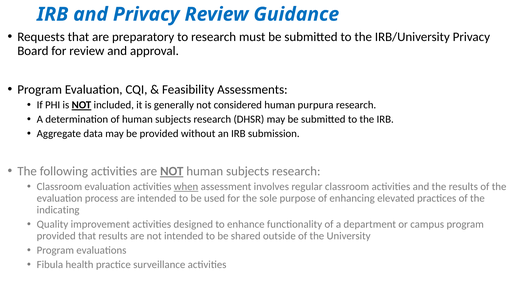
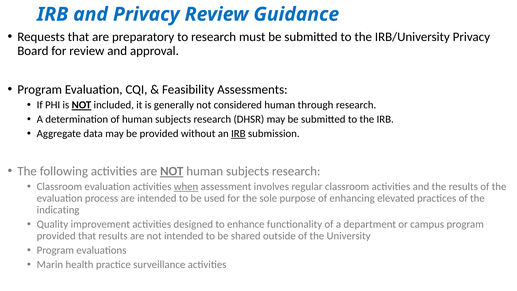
purpura: purpura -> through (316, 105)
IRB underline: none -> present (238, 134)
Fibula: Fibula -> Marin (50, 264)
